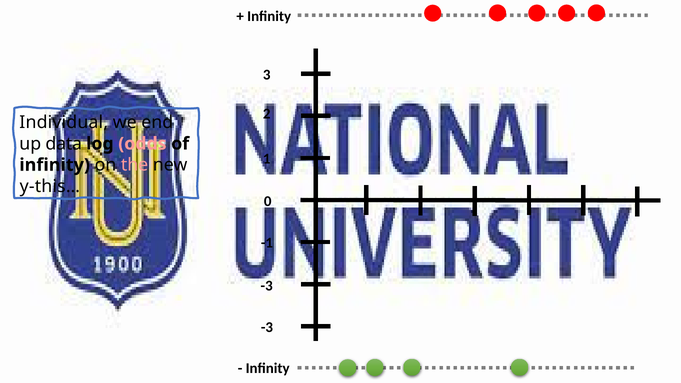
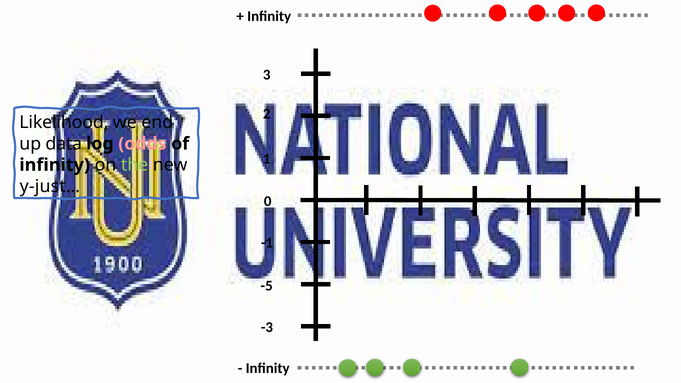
Individual: Individual -> Likelihood (64, 122)
the colour: pink -> light green (135, 165)
y-this…: y-this… -> y-just… (50, 186)
-3: -3 -> -5 (267, 286)
